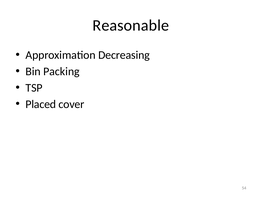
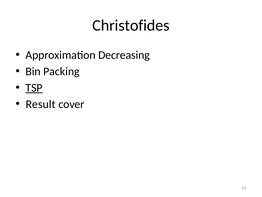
Reasonable: Reasonable -> Christofides (131, 25)
TSP underline: none -> present (34, 88)
Placed: Placed -> Result (41, 104)
